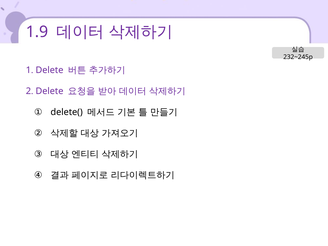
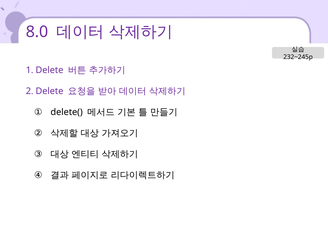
1.9: 1.9 -> 8.0 (37, 32)
